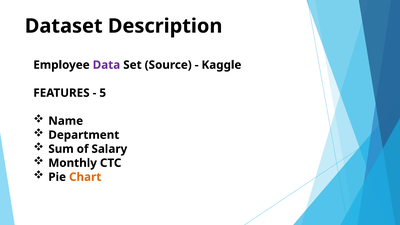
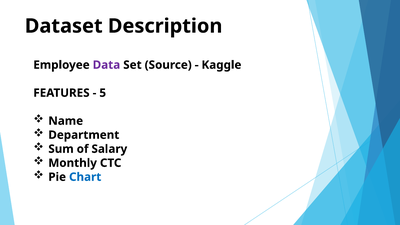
Chart colour: orange -> blue (85, 177)
